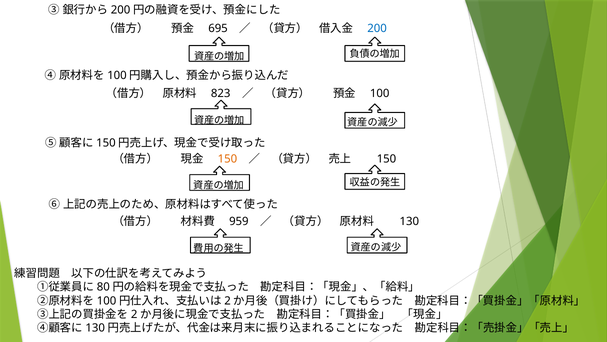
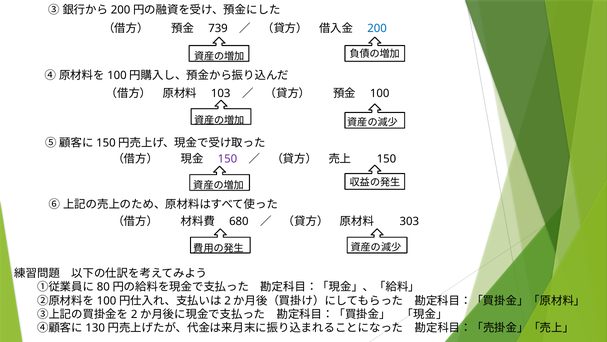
695: 695 -> 739 (218, 28)
823: 823 -> 103 (221, 93)
150 colour: orange -> purple (227, 159)
959: 959 -> 680 (239, 221)
130: 130 -> 303 (409, 221)
